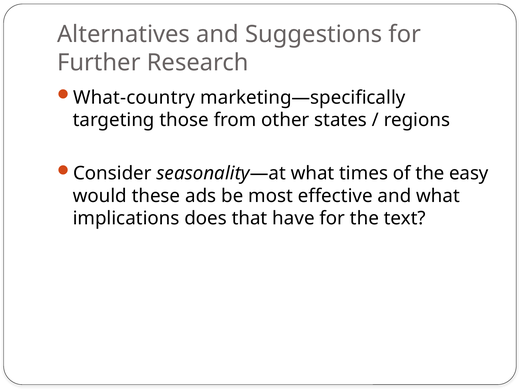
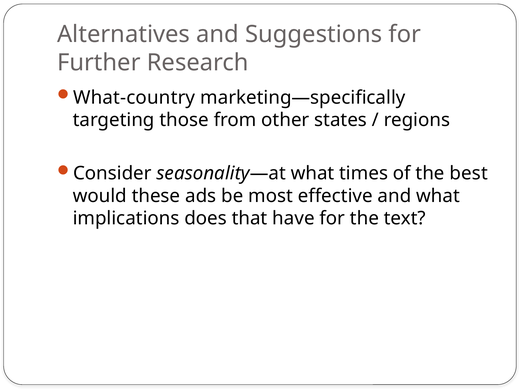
easy: easy -> best (469, 173)
